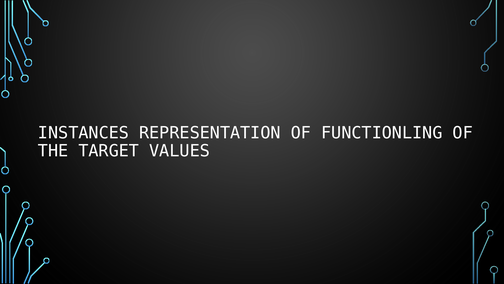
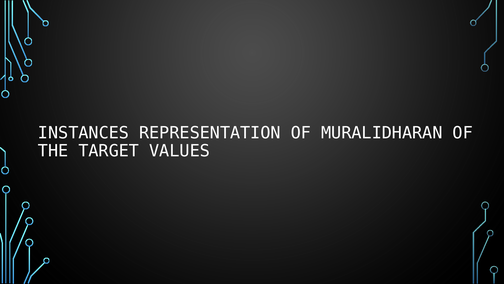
FUNCTIONLING: FUNCTIONLING -> MURALIDHARAN (382, 133)
